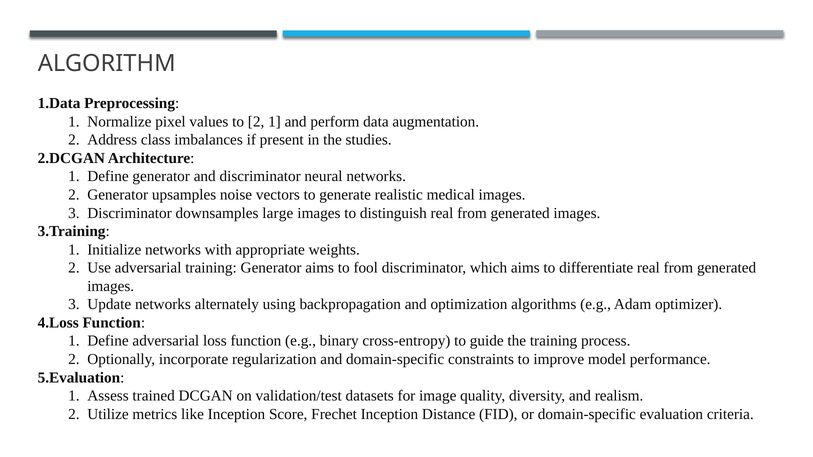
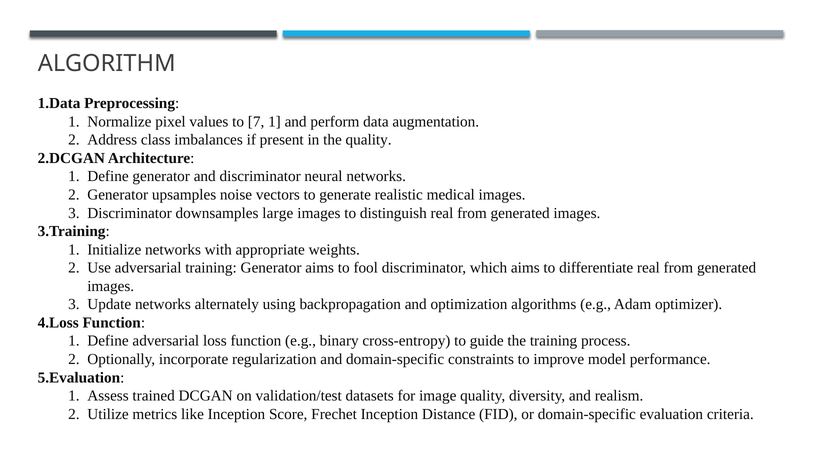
to 2: 2 -> 7 (256, 122)
the studies: studies -> quality (369, 140)
